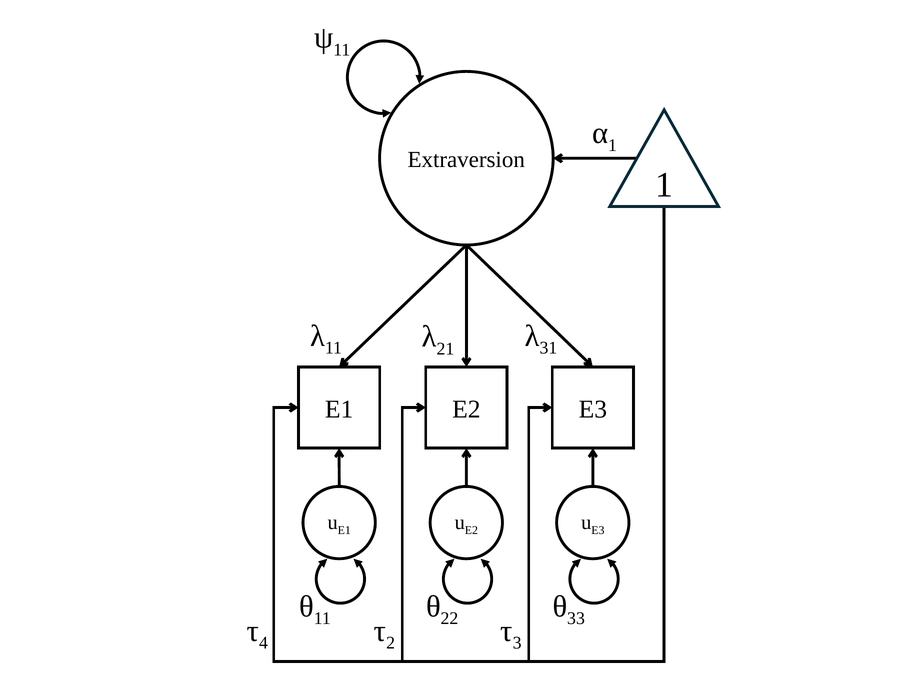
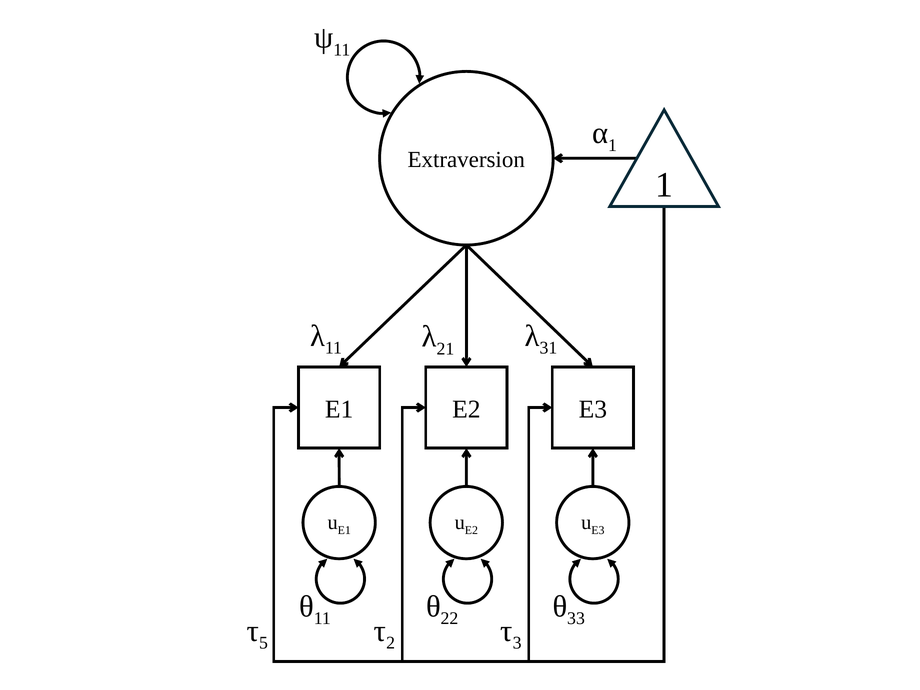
4: 4 -> 5 (263, 643)
